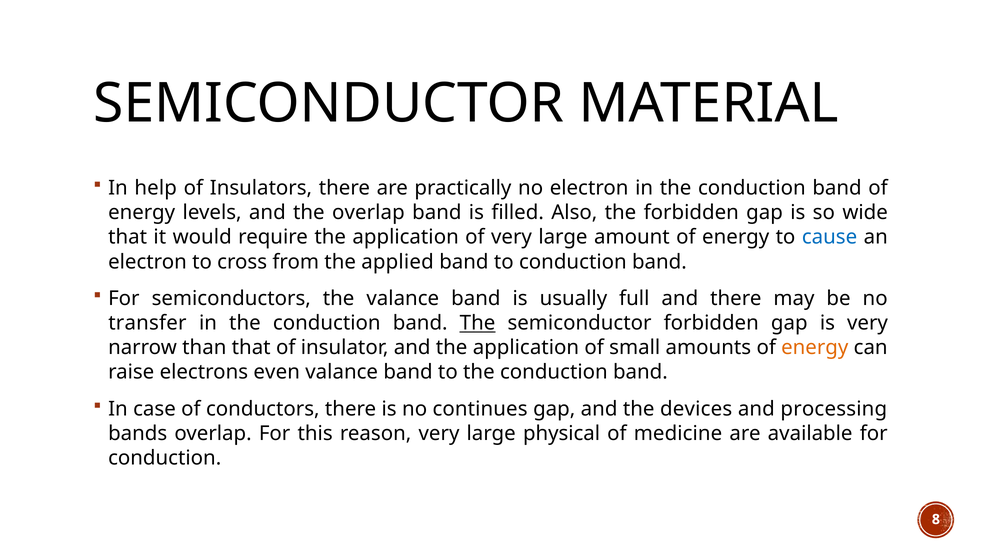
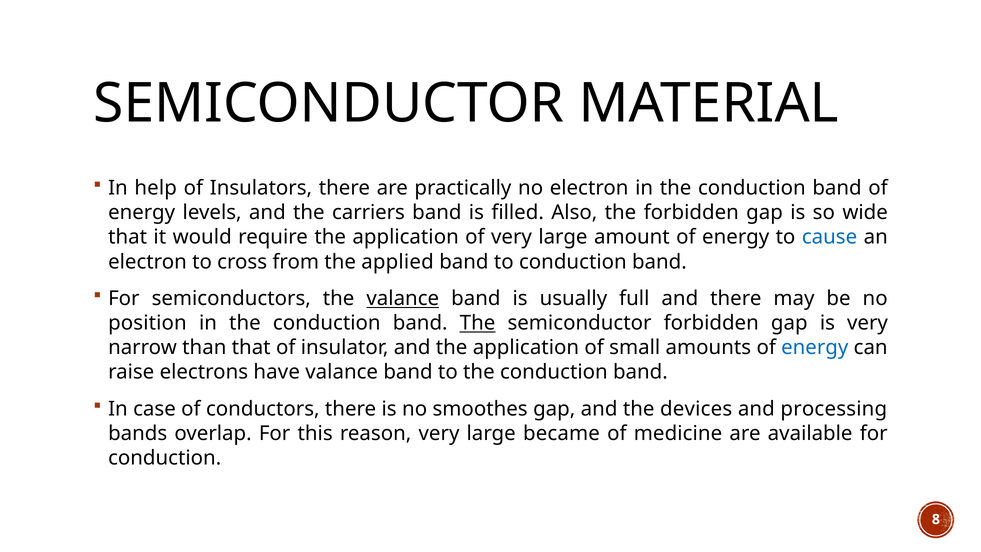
the overlap: overlap -> carriers (368, 213)
valance underline: none -> present (403, 298)
transfer: transfer -> position (147, 323)
energy colour: orange -> blue (815, 348)
even: even -> have (277, 372)
continues: continues -> smoothes (480, 409)
physical: physical -> became (561, 433)
